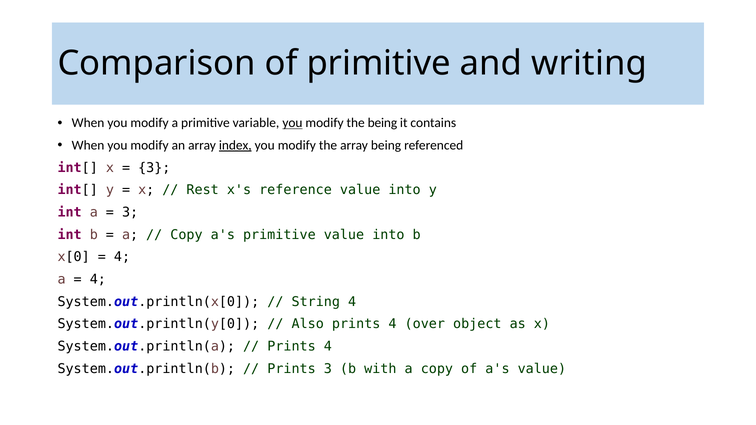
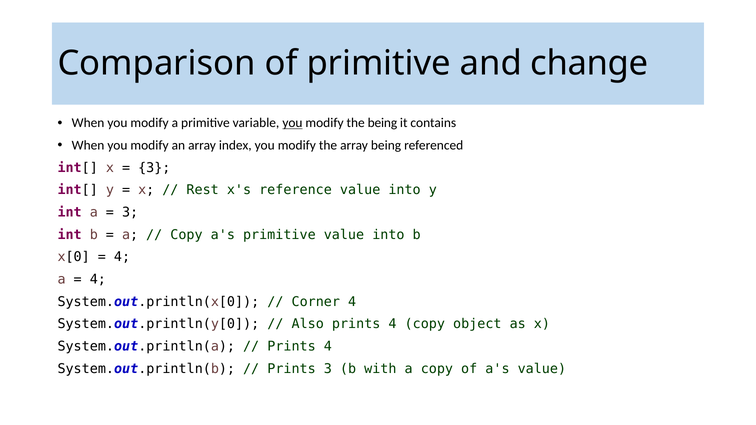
writing: writing -> change (589, 64)
index underline: present -> none (235, 145)
String: String -> Corner (316, 302)
4 over: over -> copy (425, 324)
